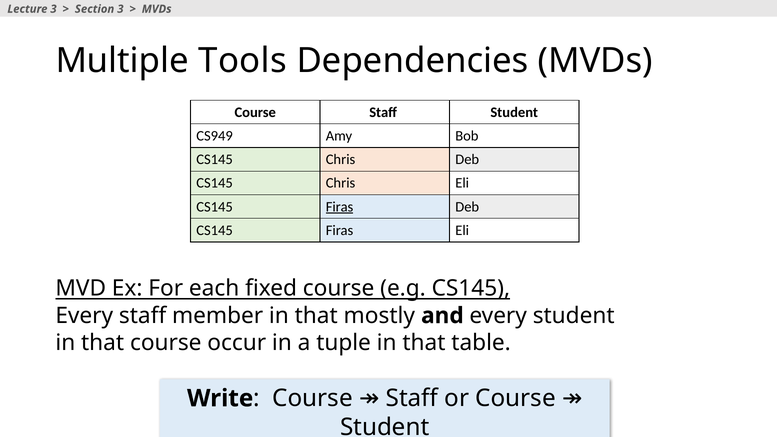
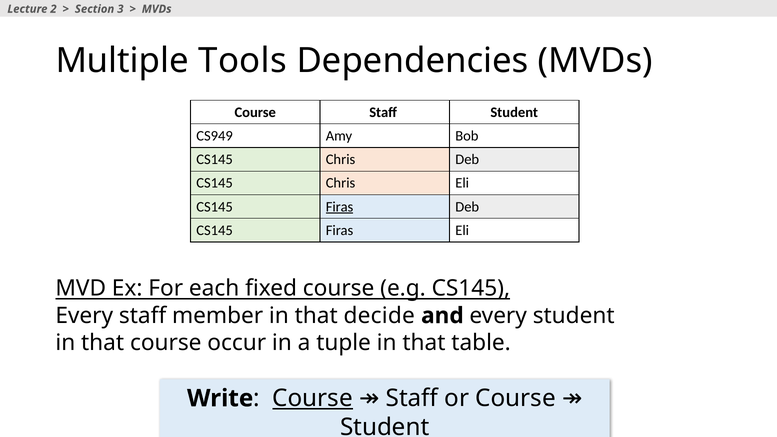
Lecture 3: 3 -> 2 (53, 9)
mostly: mostly -> decide (379, 316)
Course underline: none -> present (313, 398)
